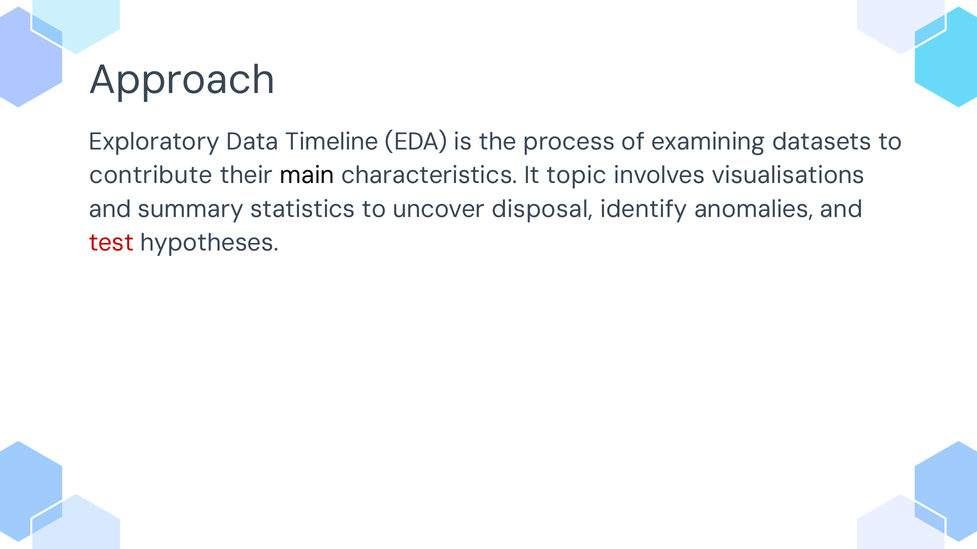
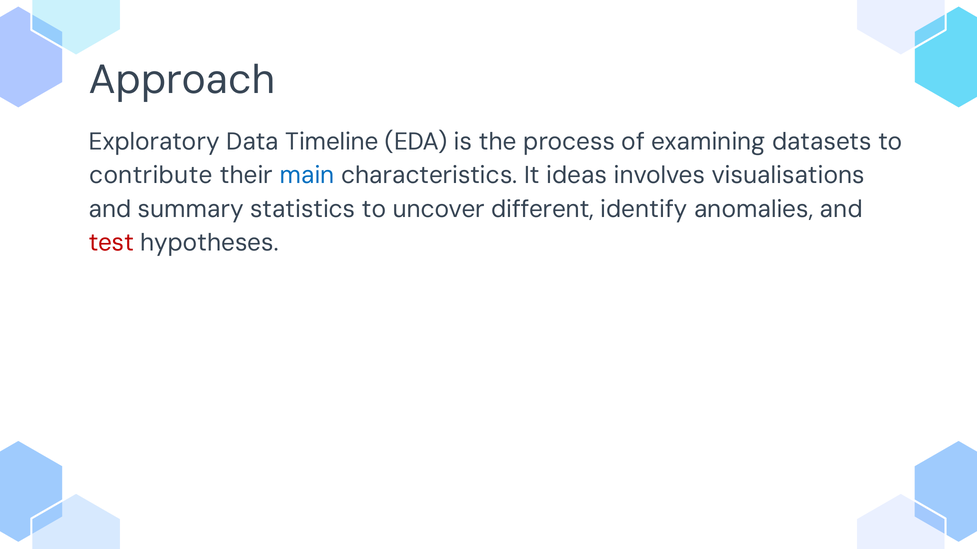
main colour: black -> blue (307, 176)
topic: topic -> ideas (577, 176)
disposal: disposal -> different (543, 209)
